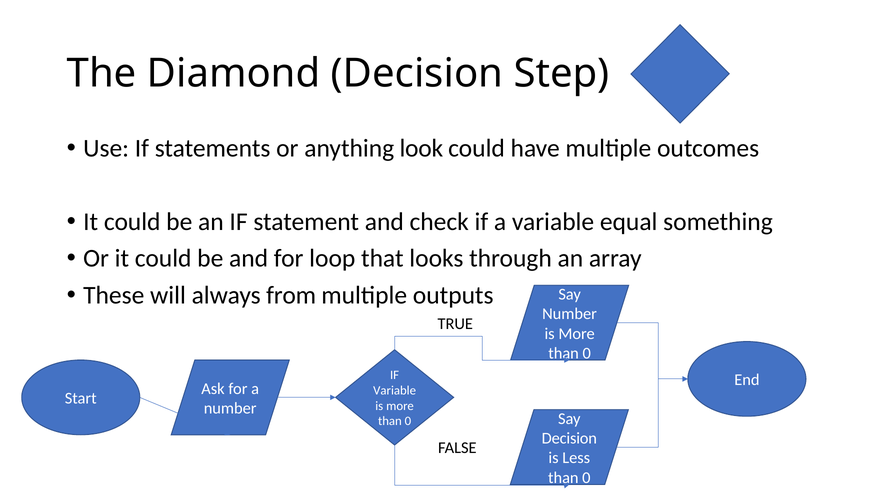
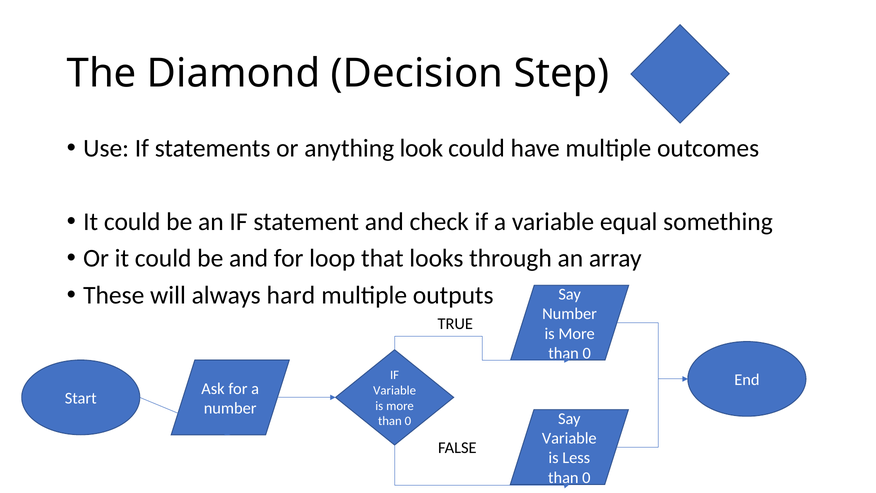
from: from -> hard (291, 295)
Decision: Decision -> Variable (569, 438)
